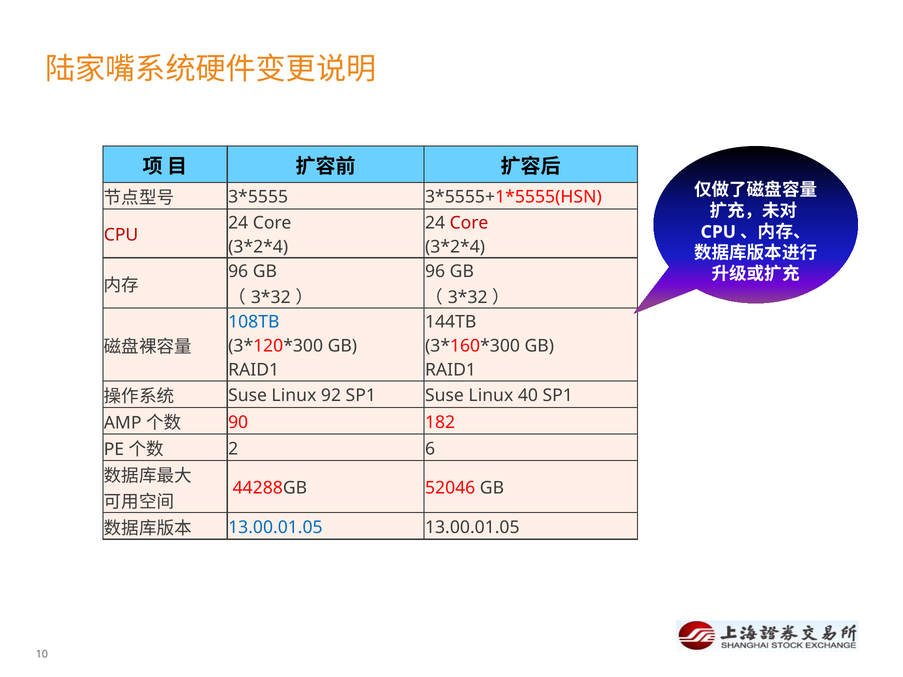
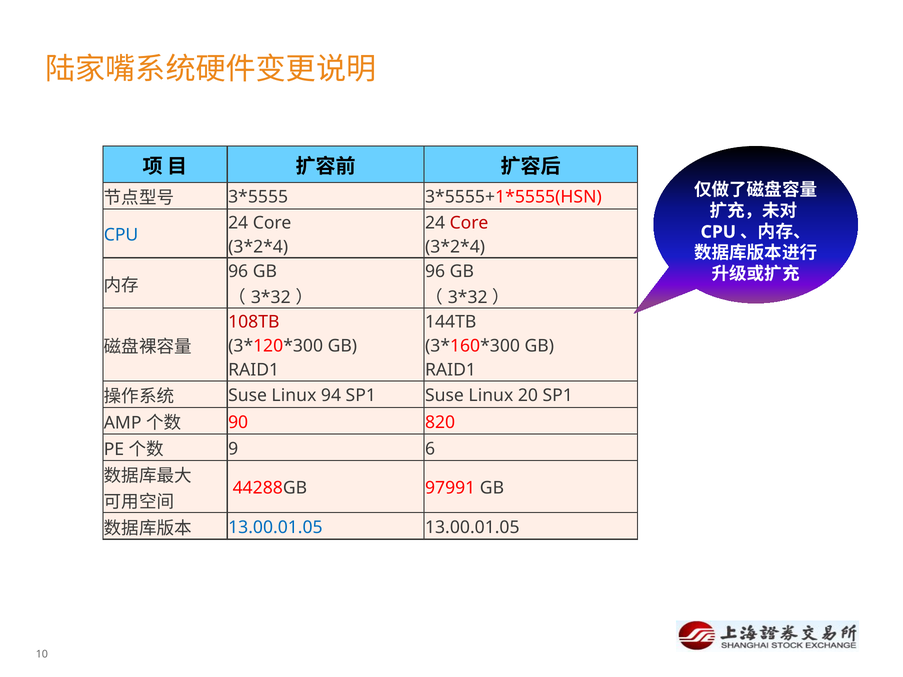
CPU colour: red -> blue (121, 235)
108TB colour: blue -> red (254, 322)
92: 92 -> 94 (331, 396)
40: 40 -> 20 (528, 396)
182: 182 -> 820 (440, 422)
2: 2 -> 9 (233, 449)
52046: 52046 -> 97991 (450, 488)
